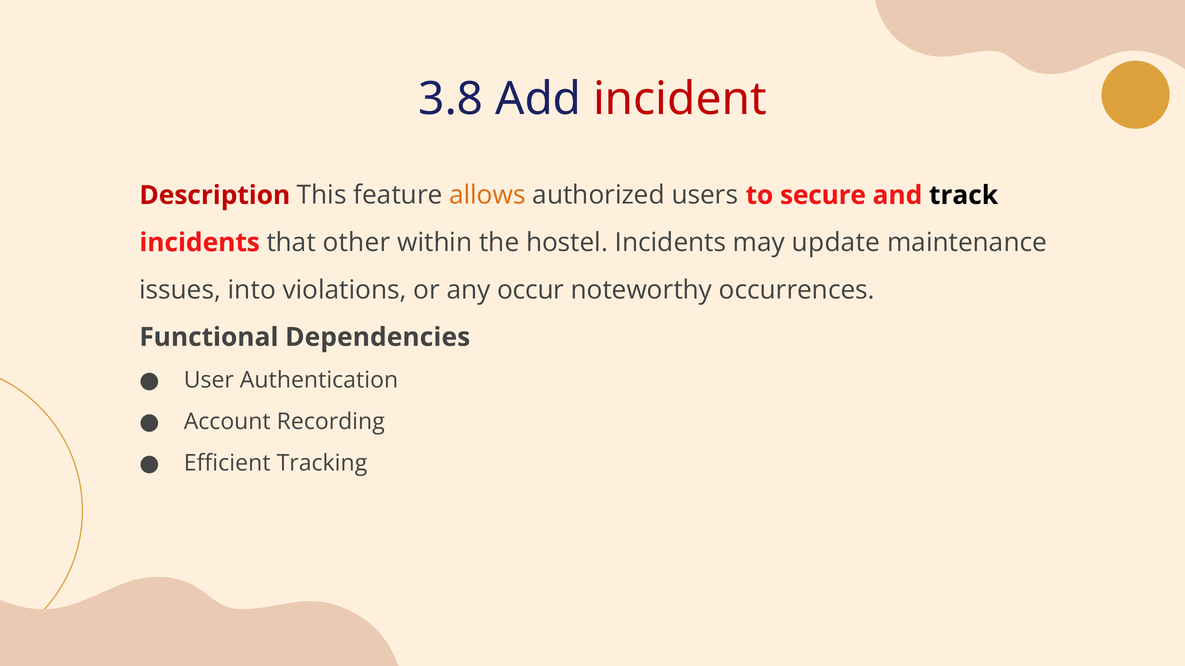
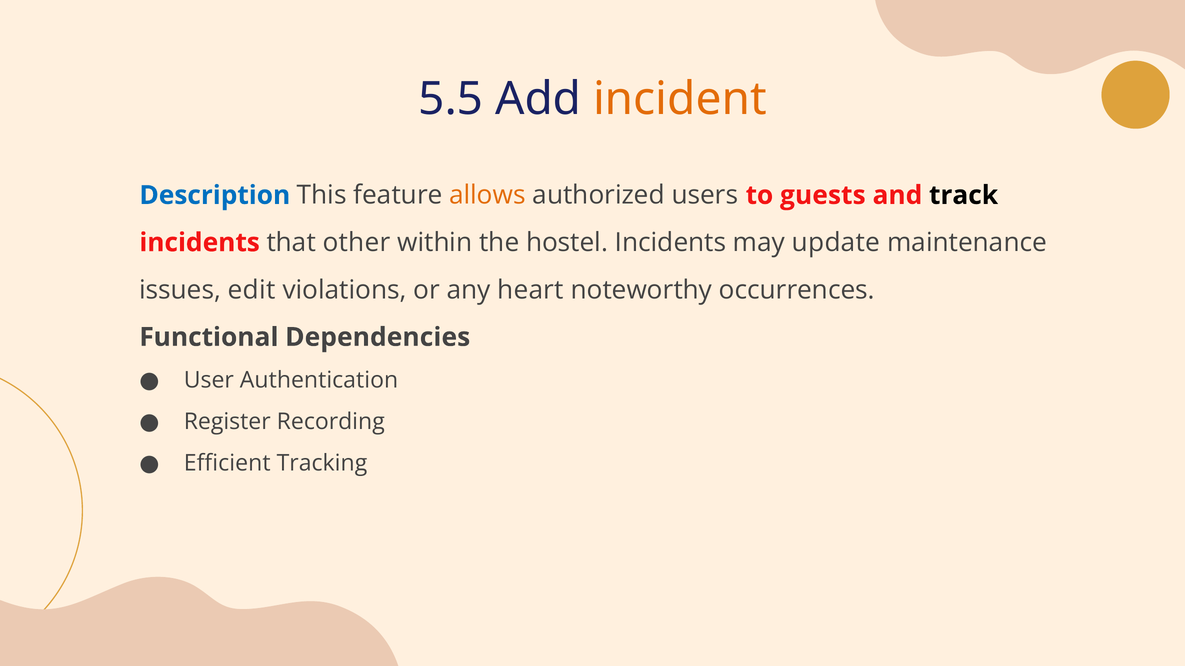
3.8: 3.8 -> 5.5 (451, 99)
incident colour: red -> orange (680, 99)
Description colour: red -> blue (215, 195)
secure: secure -> guests (823, 195)
into: into -> edit (252, 290)
occur: occur -> heart (530, 290)
Account: Account -> Register (227, 422)
